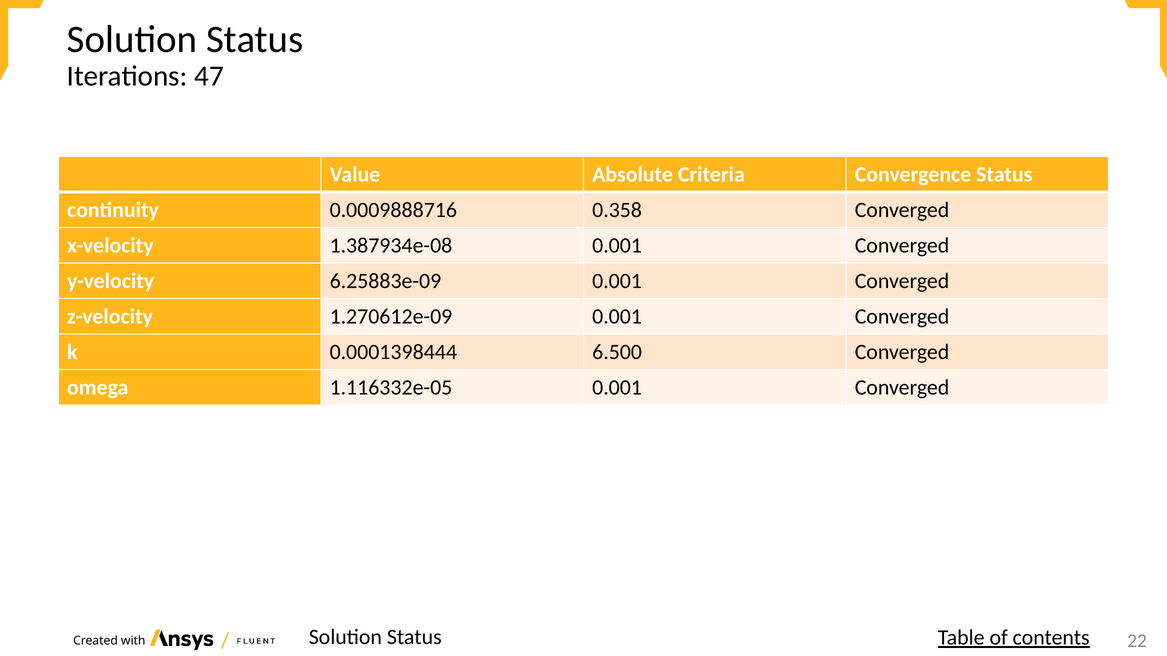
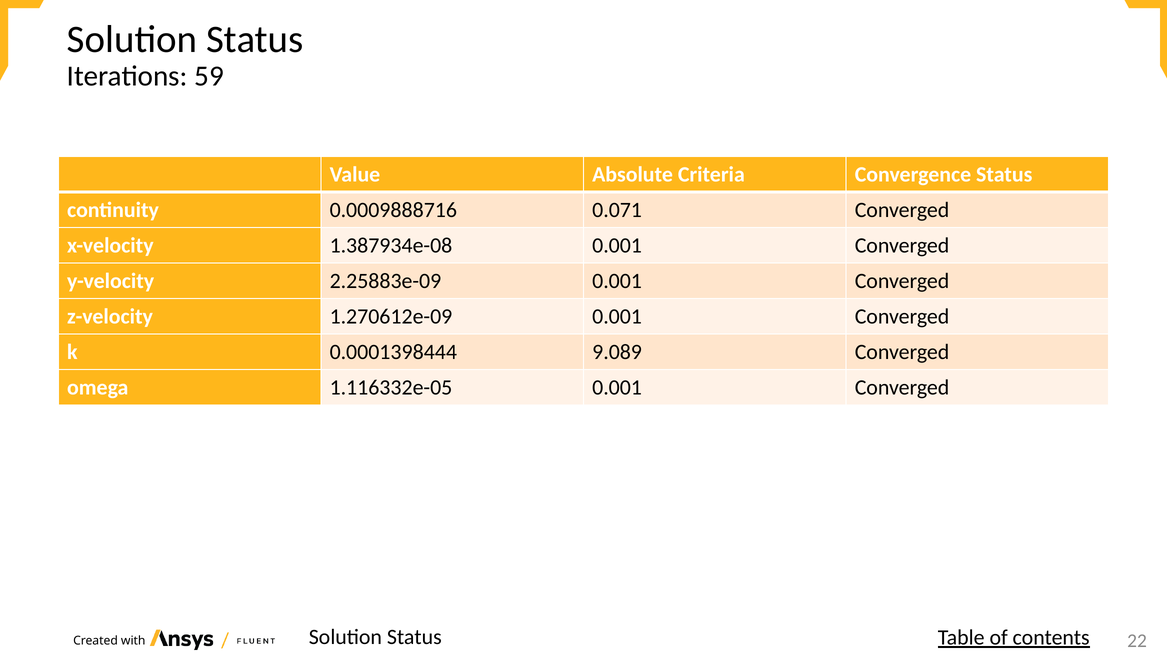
47: 47 -> 59 (209, 76)
0.358: 0.358 -> 0.071 (617, 210)
6.25883e-09: 6.25883e-09 -> 2.25883e-09 (385, 281)
6.500: 6.500 -> 9.089 (617, 352)
